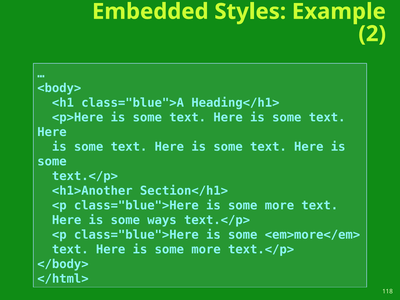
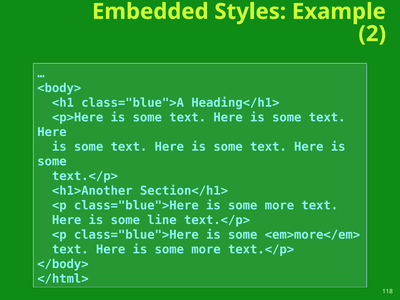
ways: ways -> line (162, 220)
